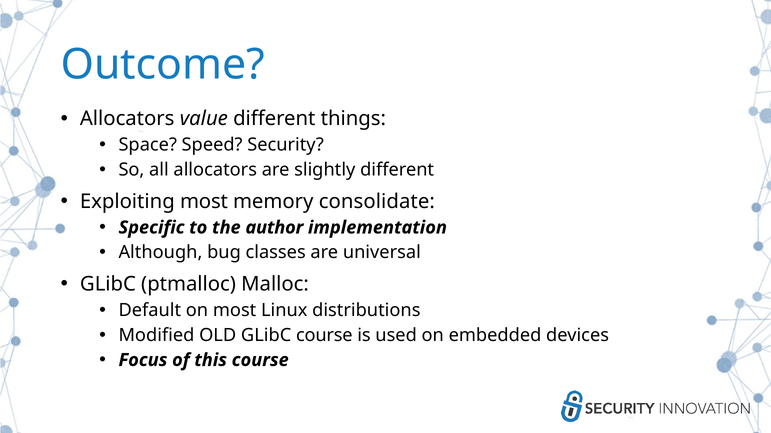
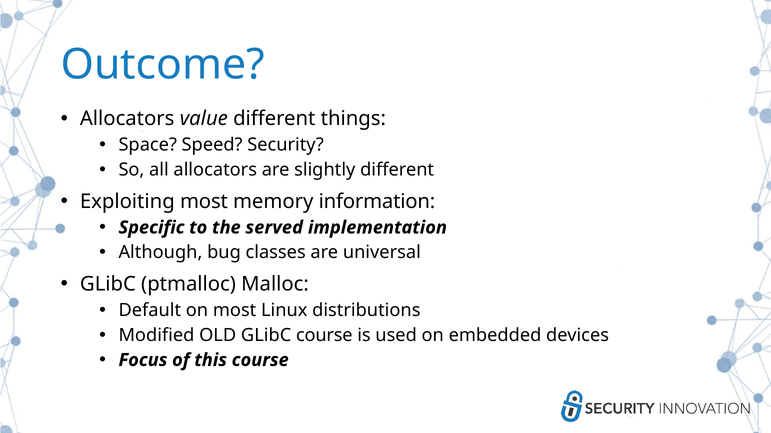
consolidate: consolidate -> information (377, 202)
author: author -> served (274, 228)
